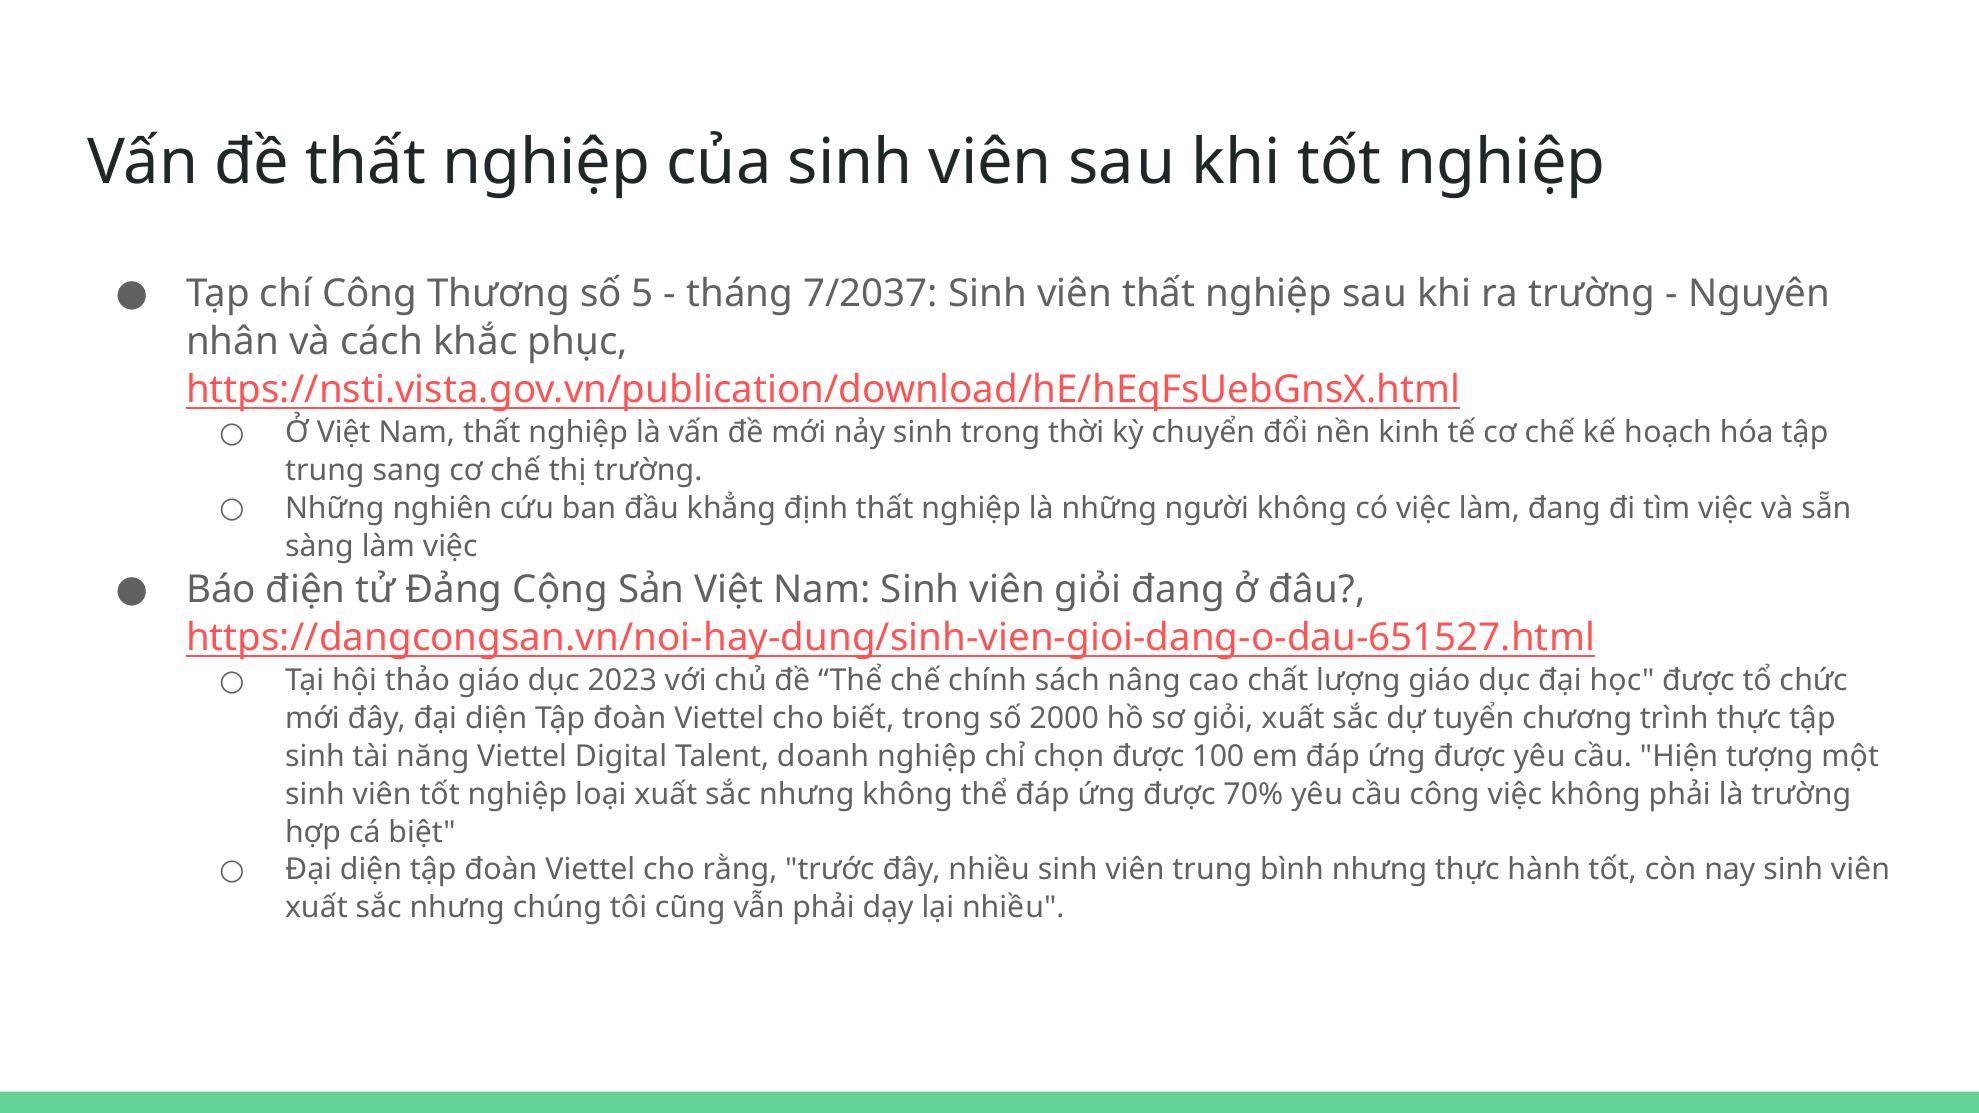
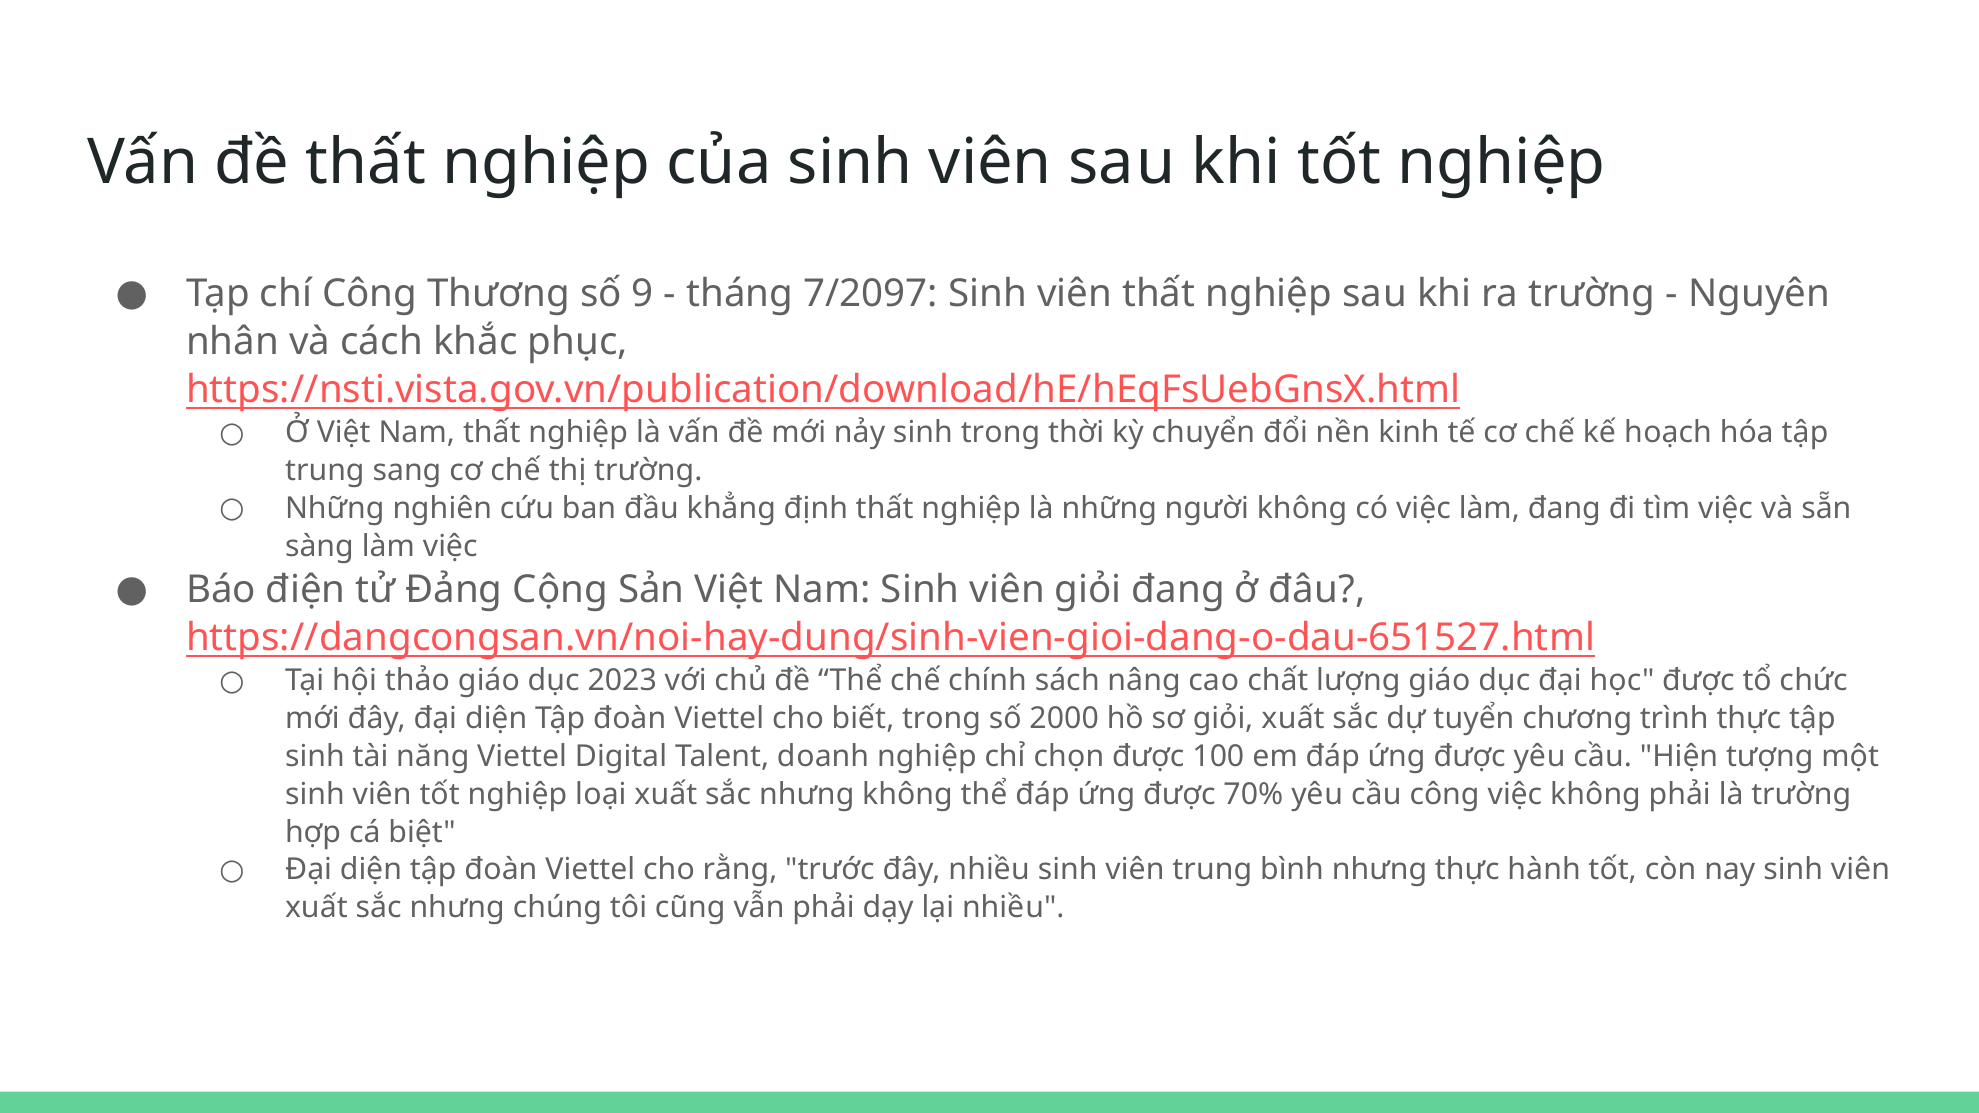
5: 5 -> 9 (643, 293)
7/2037: 7/2037 -> 7/2097 (871, 293)
